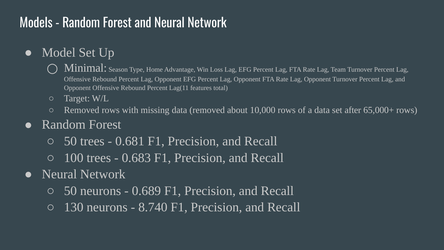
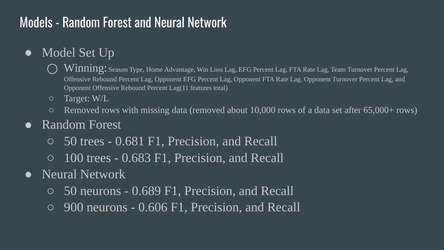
Minimal: Minimal -> Winning (85, 68)
130: 130 -> 900 (74, 207)
8.740: 8.740 -> 0.606 (153, 207)
